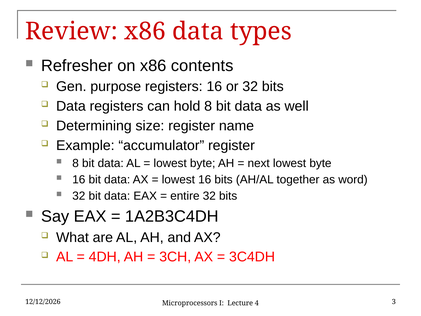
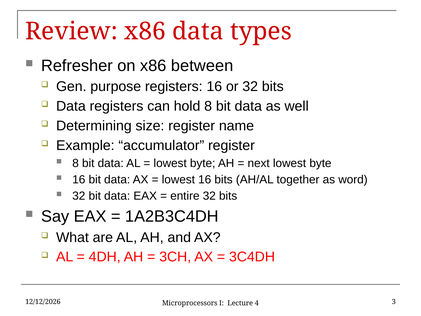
contents: contents -> between (202, 66)
